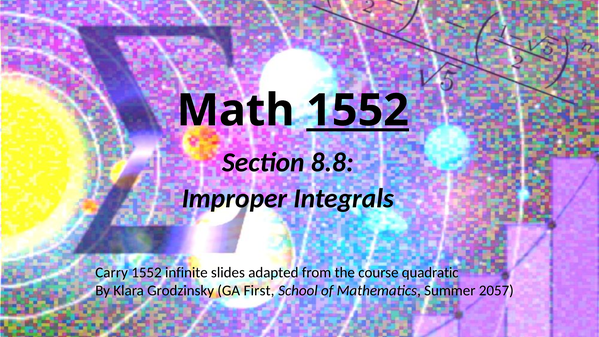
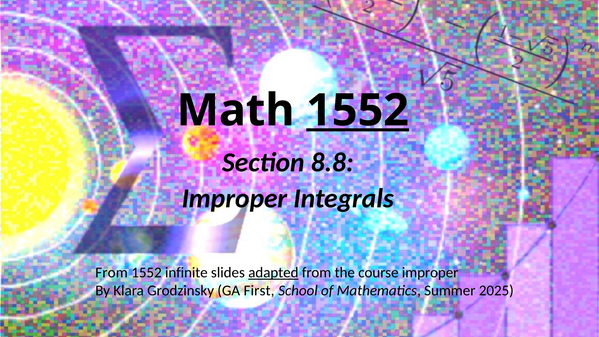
Carry: Carry -> From (112, 273)
adapted underline: none -> present (273, 273)
course quadratic: quadratic -> improper (430, 273)
2057: 2057 -> 2025 (496, 291)
